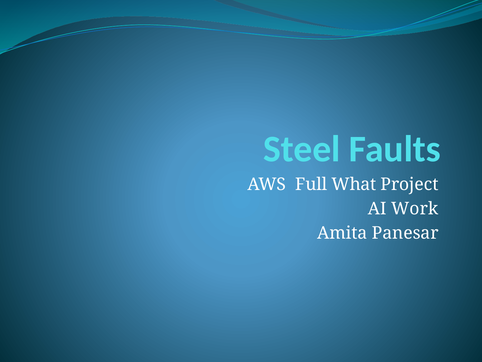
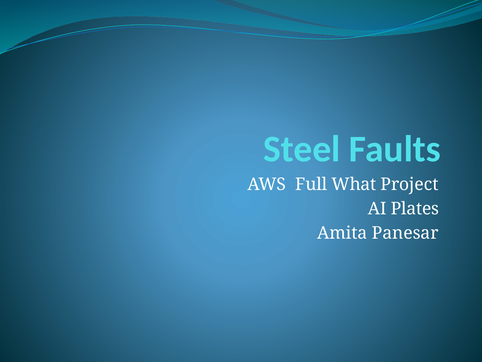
Work: Work -> Plates (415, 209)
